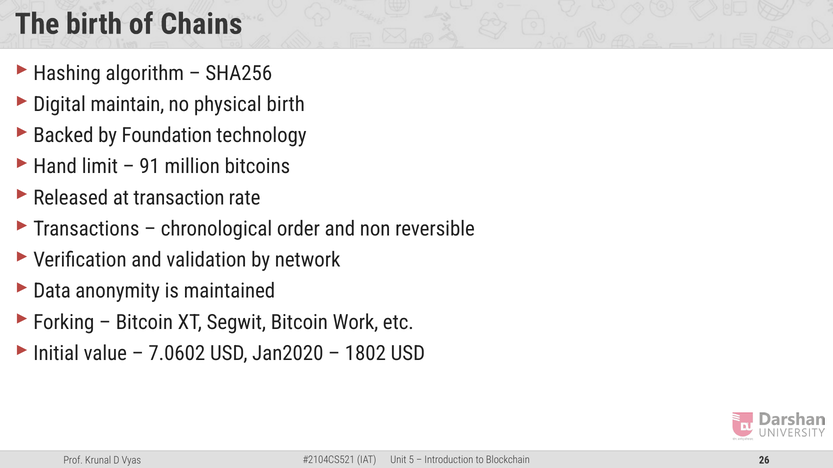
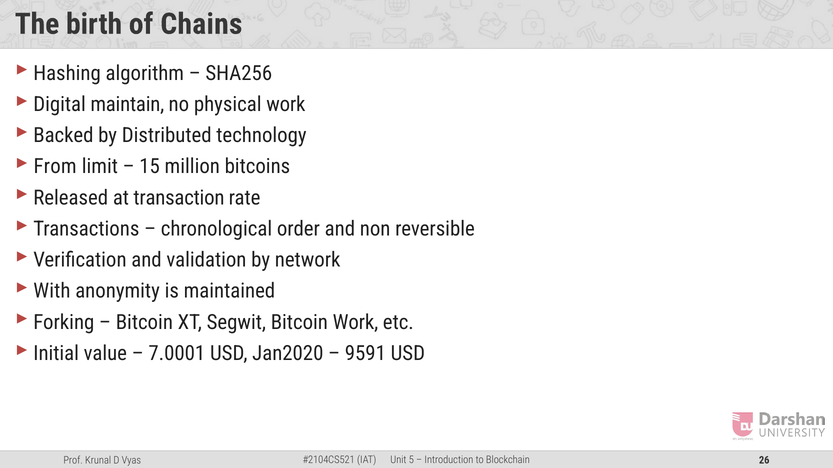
physical birth: birth -> work (286, 104)
Foundation: Foundation -> Distributed (167, 136)
Hand: Hand -> From (55, 167)
91: 91 -> 15 (150, 167)
Data: Data -> With (52, 291)
7.0602: 7.0602 -> 7.0001 (177, 354)
1802: 1802 -> 9591 (365, 354)
